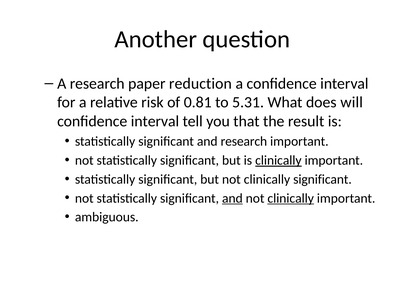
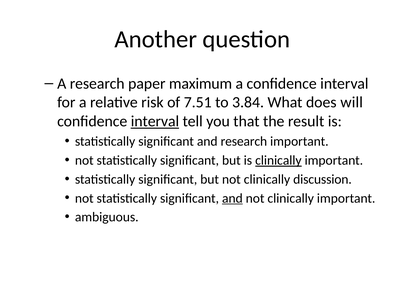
reduction: reduction -> maximum (201, 83)
0.81: 0.81 -> 7.51 (198, 102)
5.31: 5.31 -> 3.84 (248, 102)
interval underline: none -> present (155, 121)
clinically significant: significant -> discussion (323, 179)
clinically underline: present -> none (291, 198)
